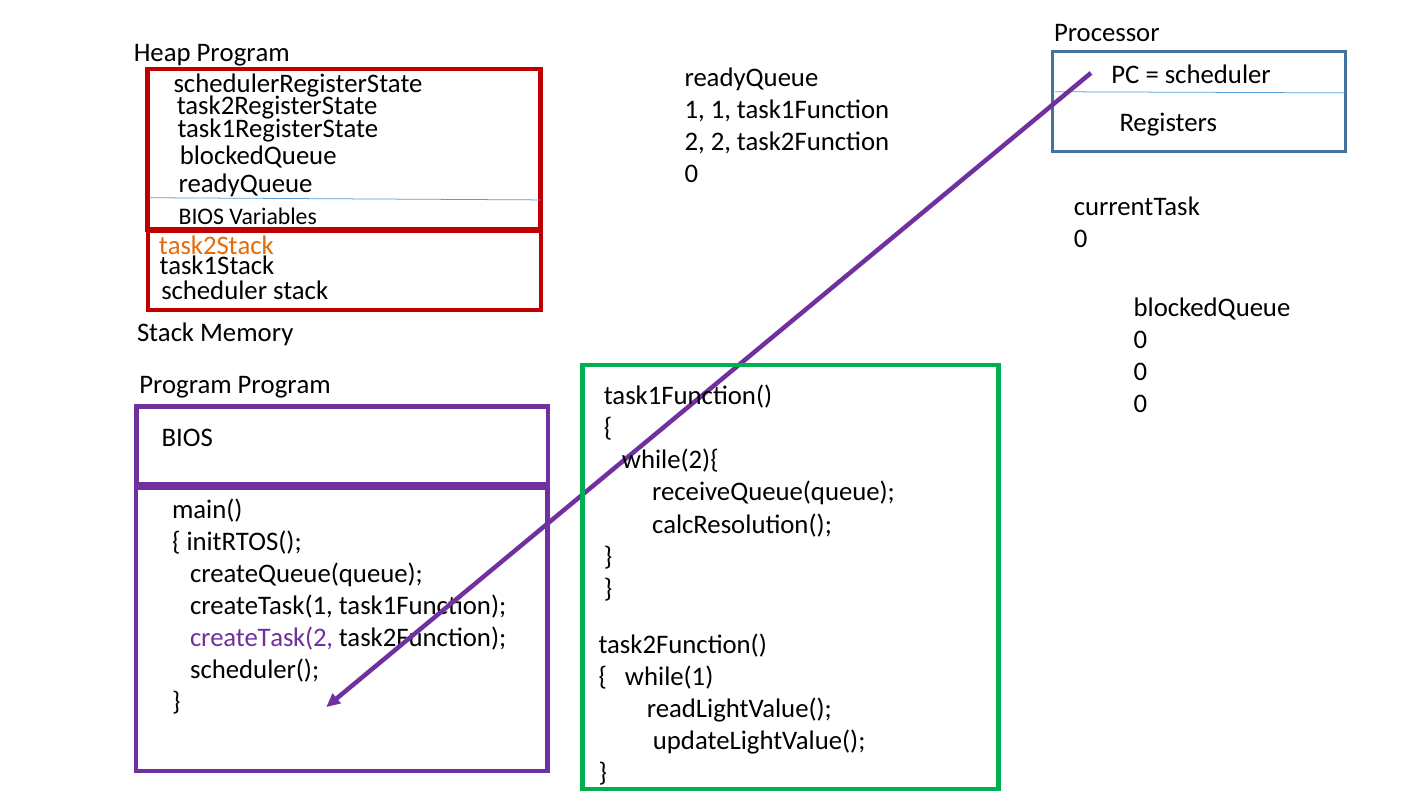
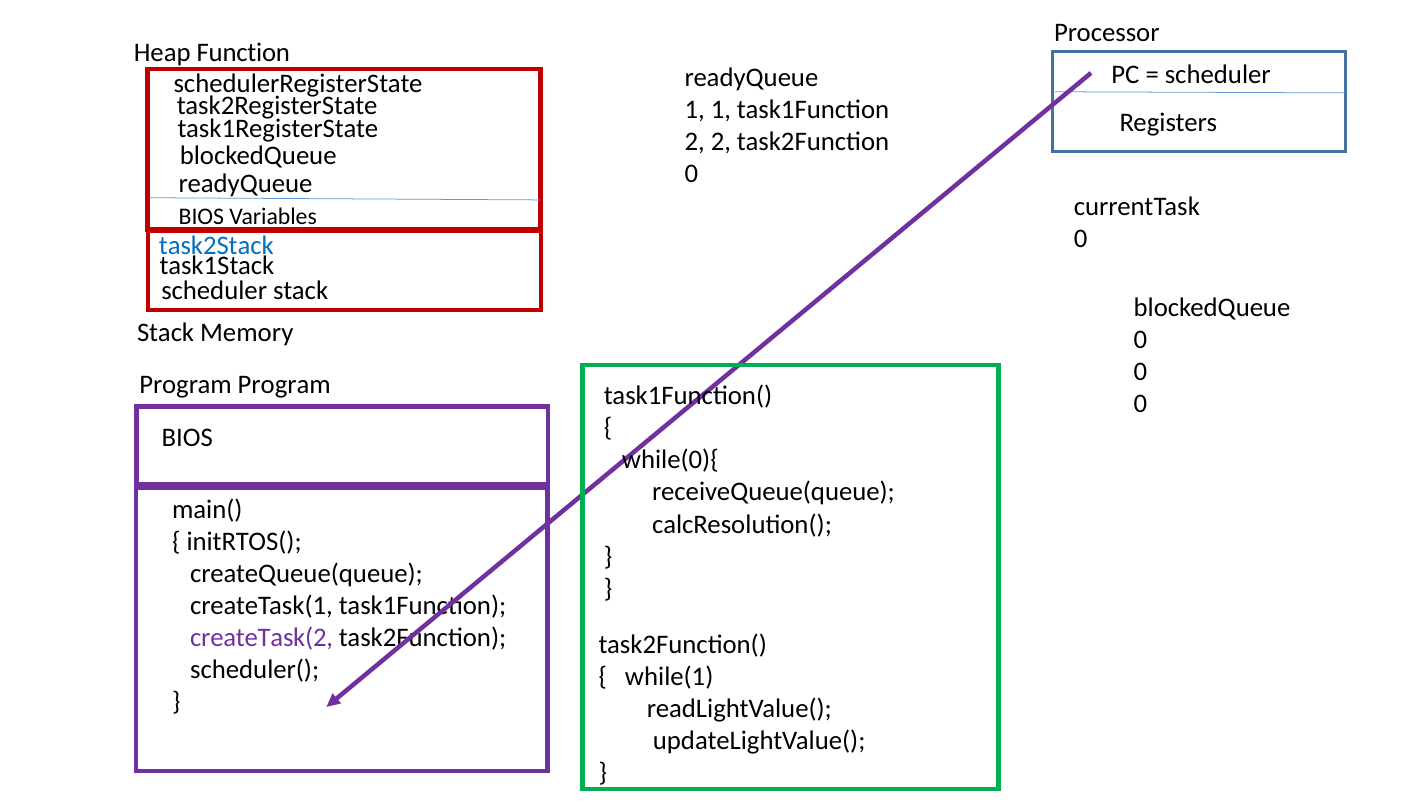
Heap Program: Program -> Function (243, 53)
task2Stack colour: orange -> blue (216, 245)
while(2){: while(2){ -> while(0){ (670, 460)
